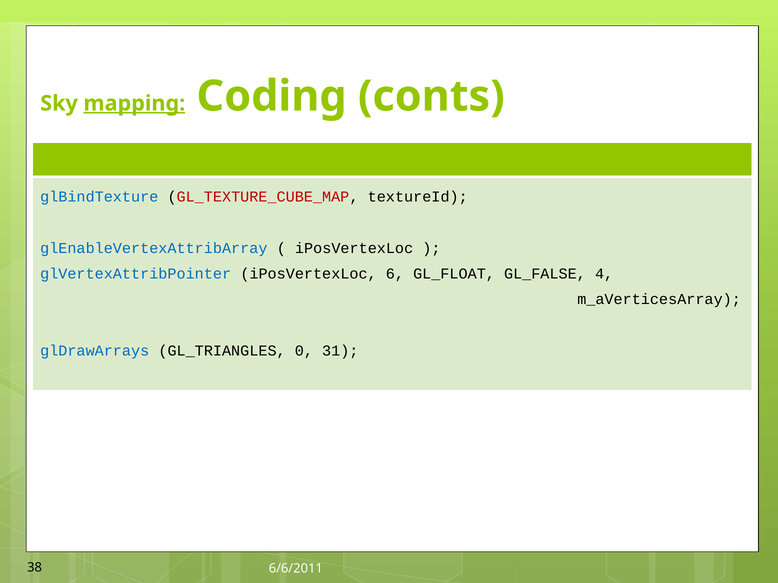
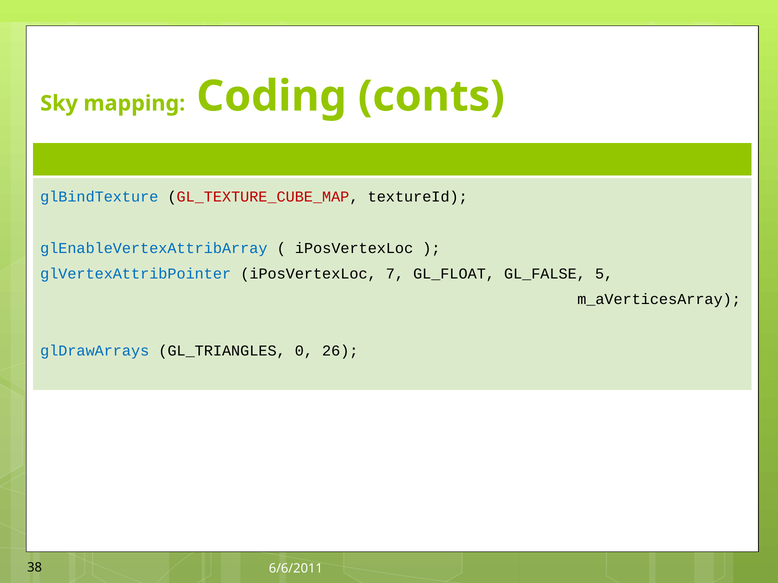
mapping underline: present -> none (134, 103)
6: 6 -> 7 (395, 274)
4: 4 -> 5 (604, 274)
31: 31 -> 26 (340, 351)
